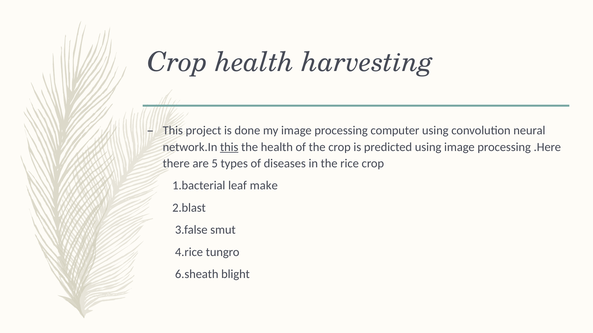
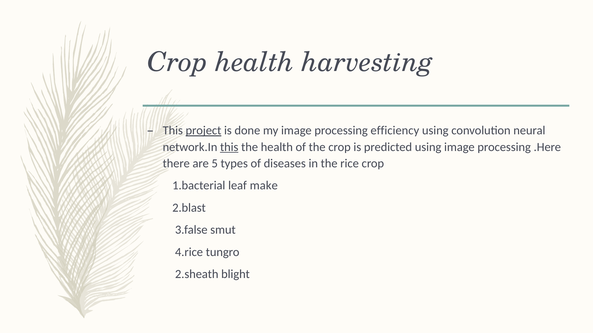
project underline: none -> present (203, 131)
computer: computer -> efficiency (395, 131)
6.sheath: 6.sheath -> 2.sheath (197, 275)
